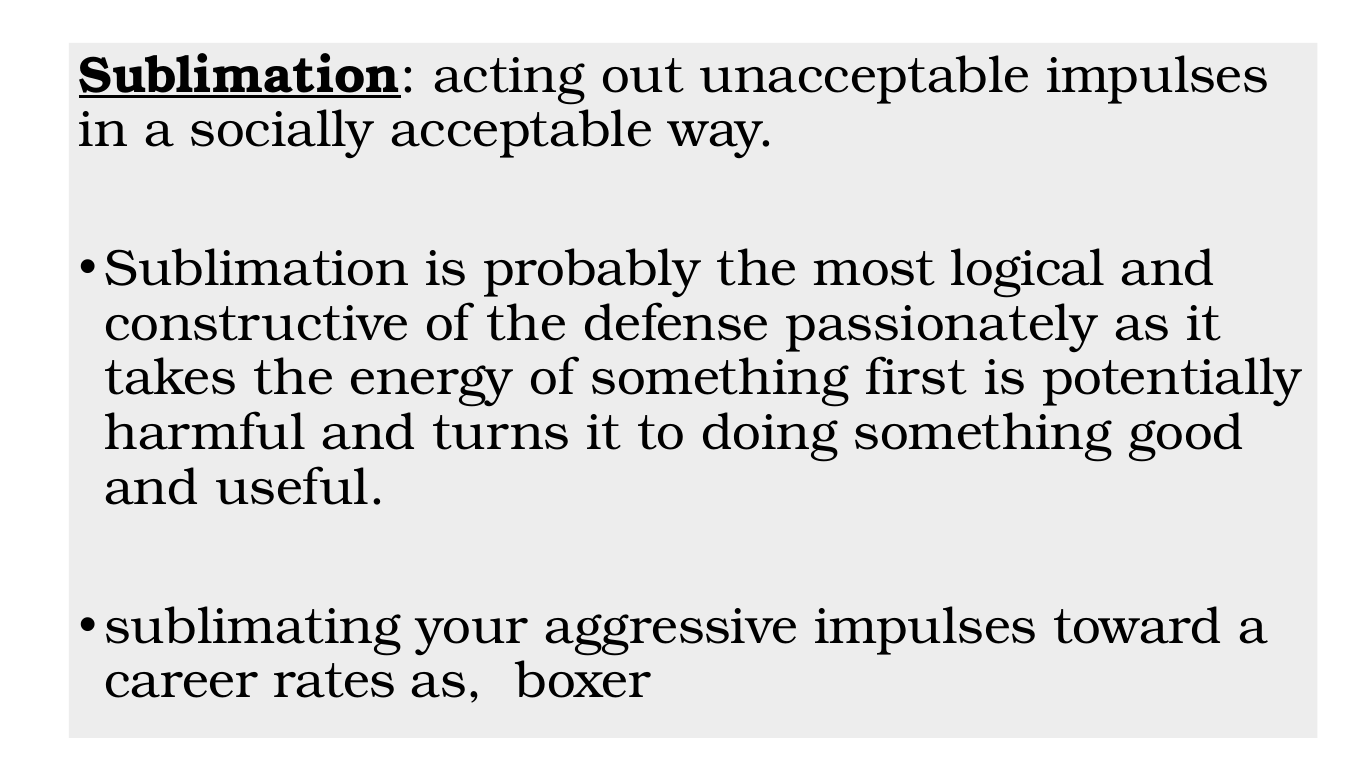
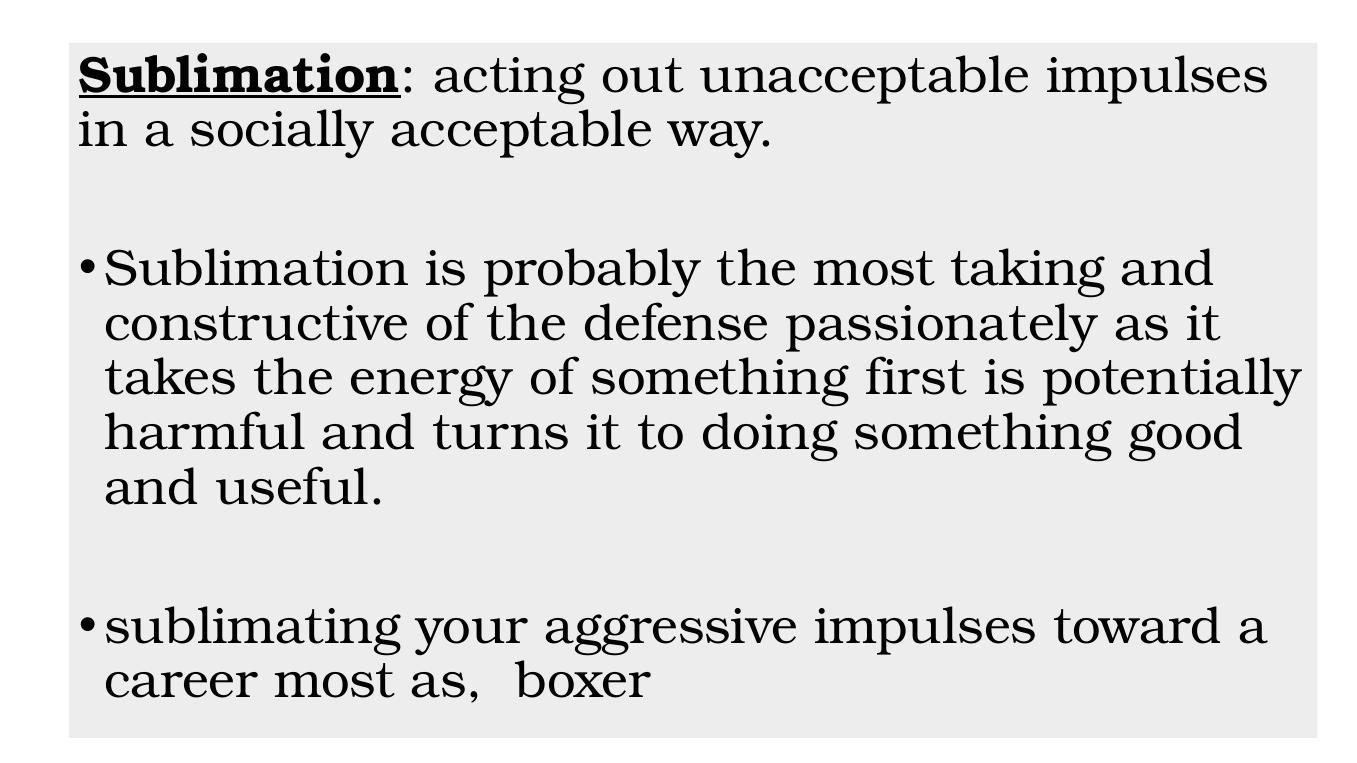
logical: logical -> taking (1028, 268)
career rates: rates -> most (334, 681)
